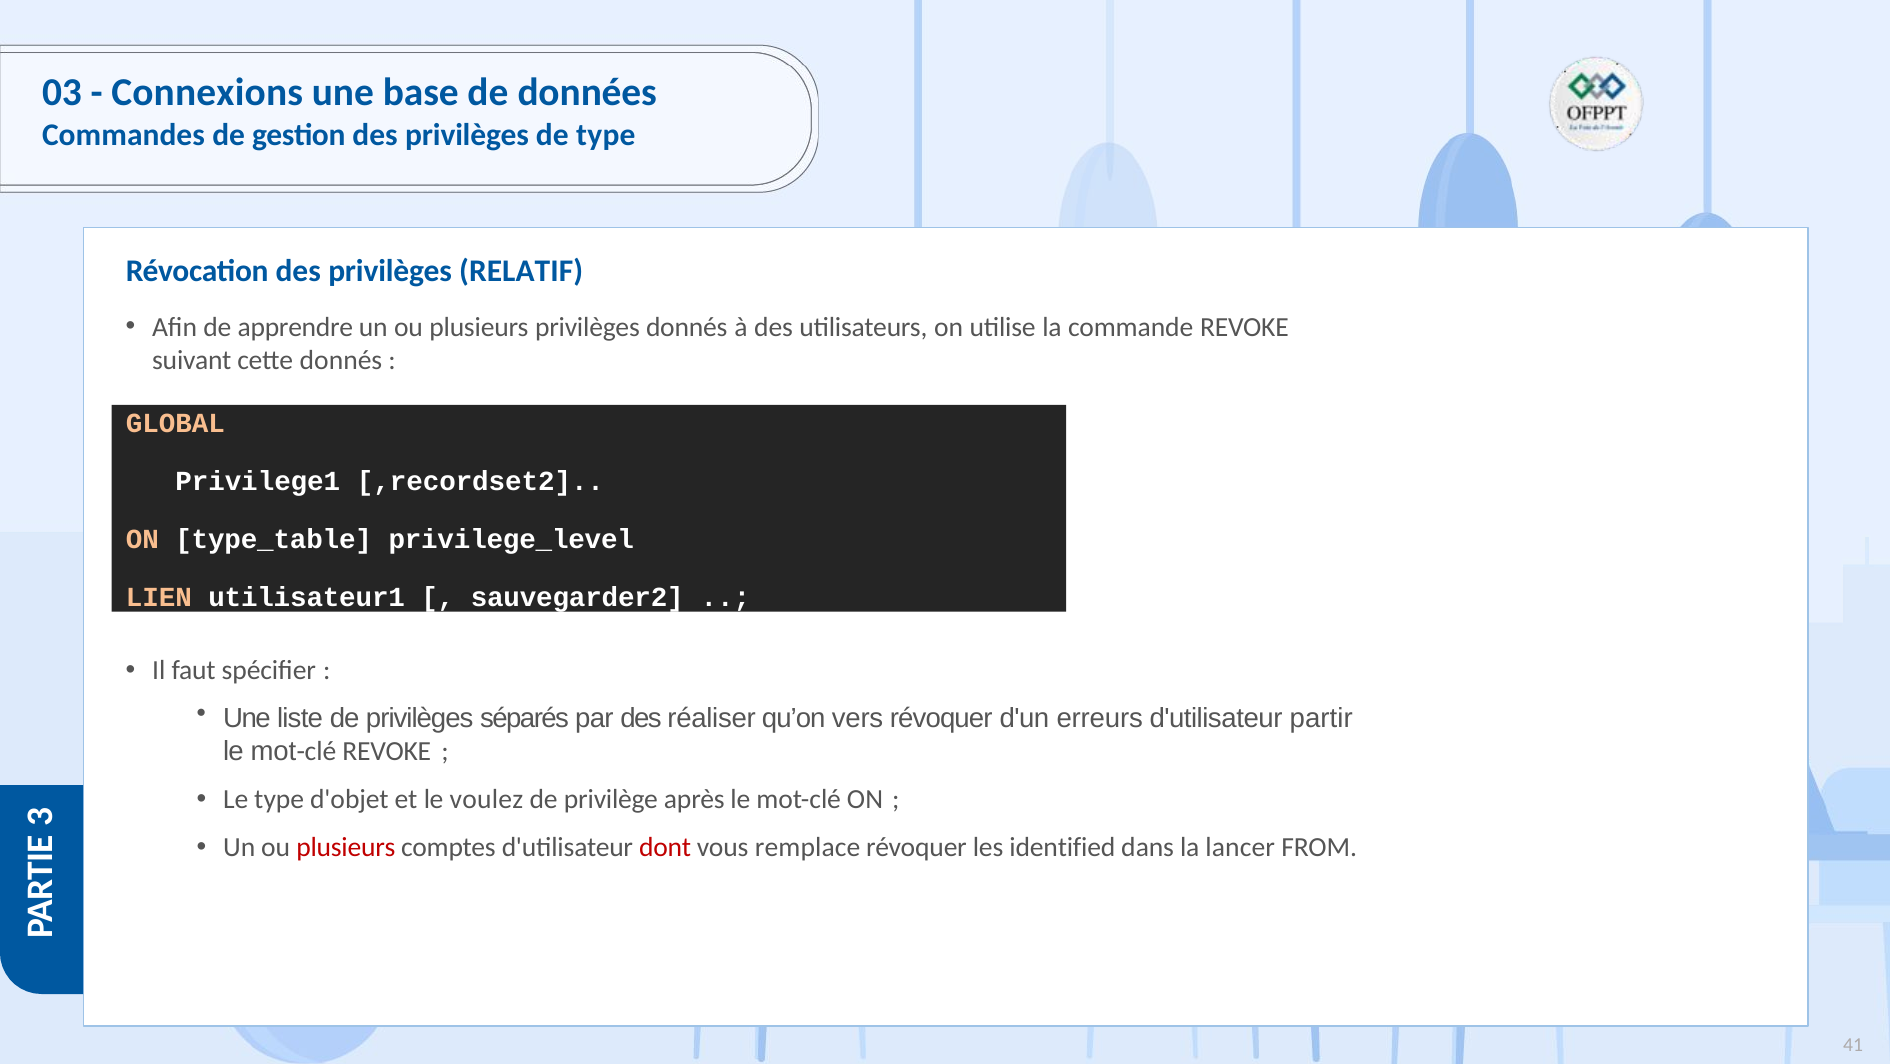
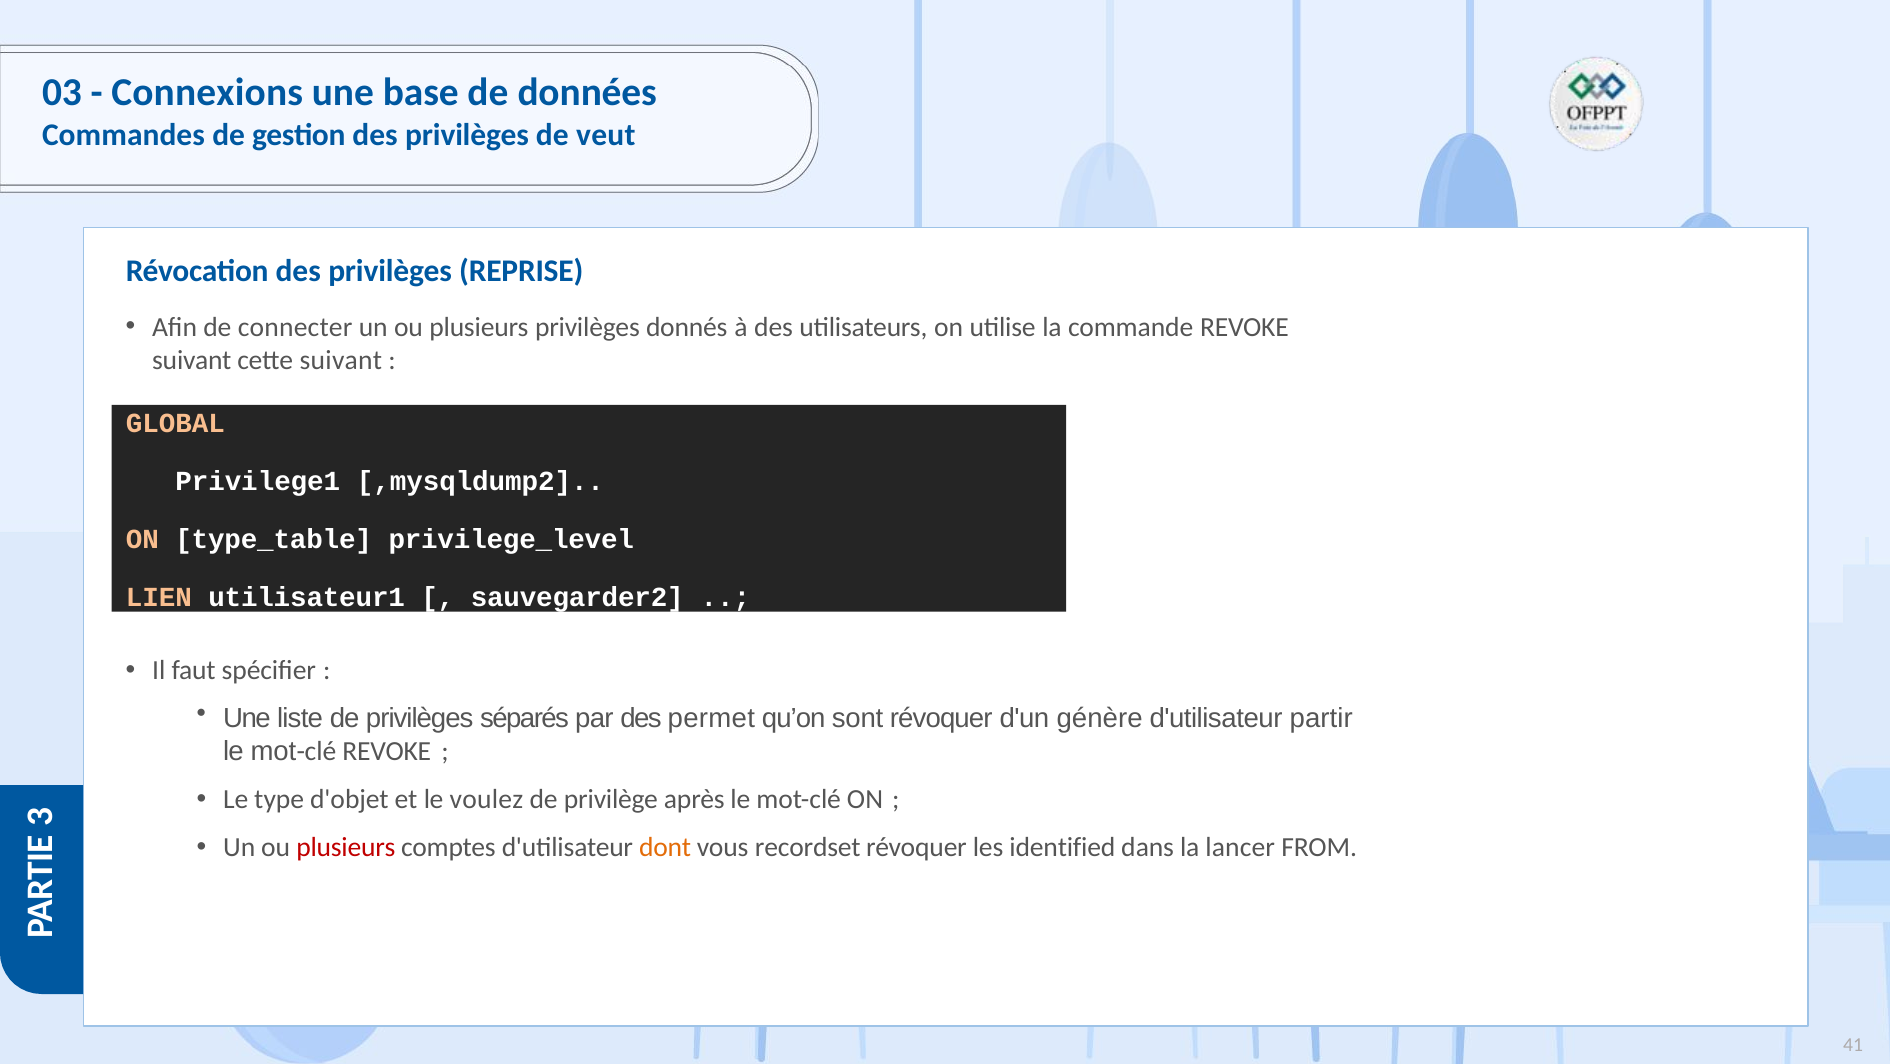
de type: type -> veut (606, 135)
RELATIF: RELATIF -> REPRISE (521, 271)
apprendre: apprendre -> connecter (295, 327)
cette donnés: donnés -> suivant (341, 360)
,recordset2: ,recordset2 -> ,mysqldump2 (480, 481)
réaliser: réaliser -> permet (711, 718)
vers: vers -> sont (858, 718)
erreurs: erreurs -> génère (1100, 718)
dont colour: red -> orange (665, 848)
remplace: remplace -> recordset (808, 848)
